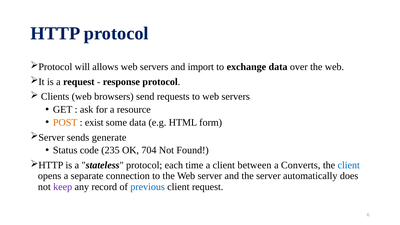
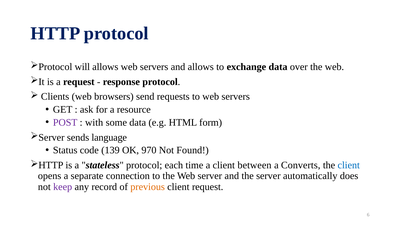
and import: import -> allows (201, 67)
POST colour: orange -> purple (65, 122)
exist: exist -> with (94, 122)
generate: generate -> language (109, 137)
235: 235 -> 139 (110, 150)
704: 704 -> 970 (149, 150)
previous colour: blue -> orange (148, 187)
